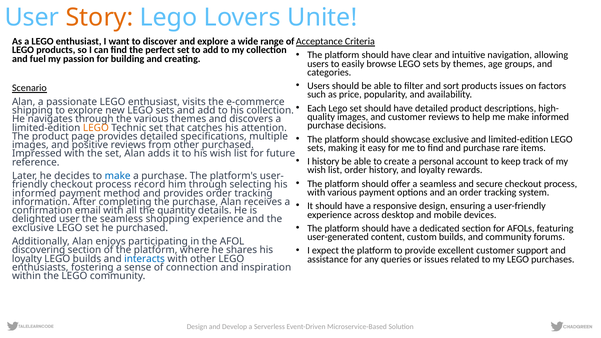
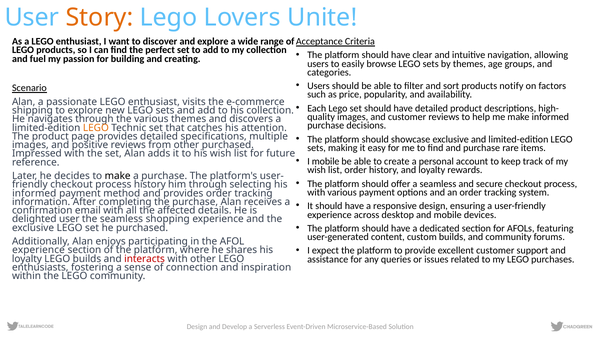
products issues: issues -> notify (511, 86)
I history: history -> mobile (326, 162)
make colour: blue -> black (118, 176)
process record: record -> history (150, 185)
quantity: quantity -> affected (176, 211)
discovering: discovering -> experience (38, 250)
interacts colour: blue -> red (145, 259)
